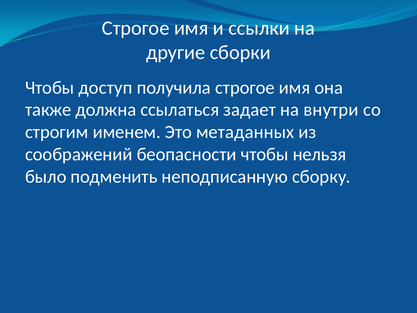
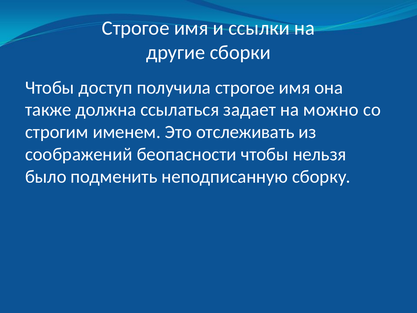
внутри: внутри -> можно (331, 110)
метаданных: метаданных -> отслеживать (245, 132)
